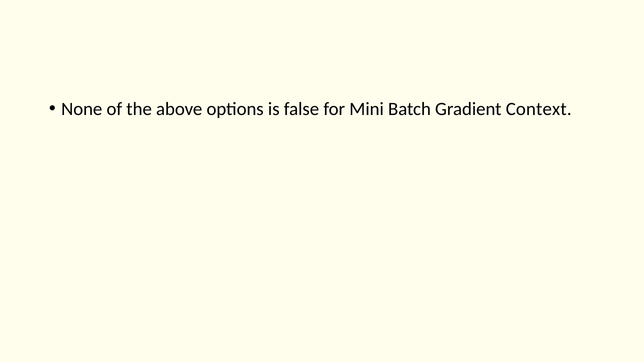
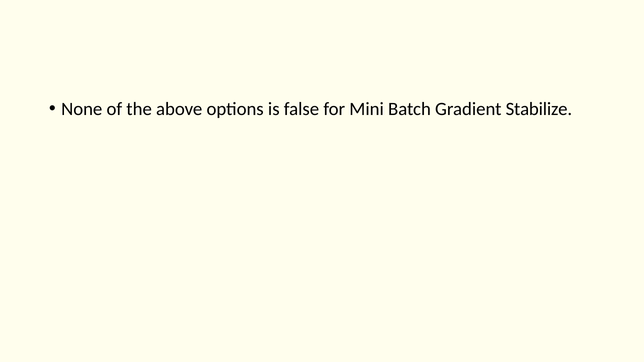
Context: Context -> Stabilize (539, 109)
